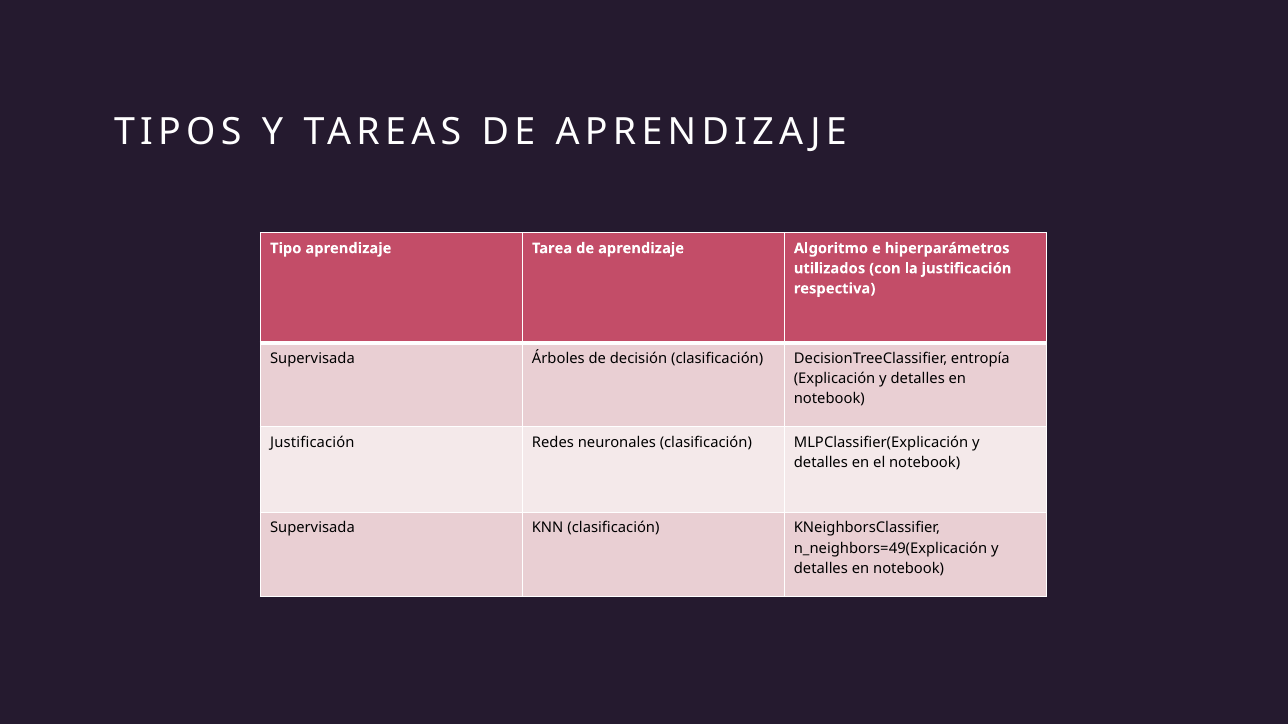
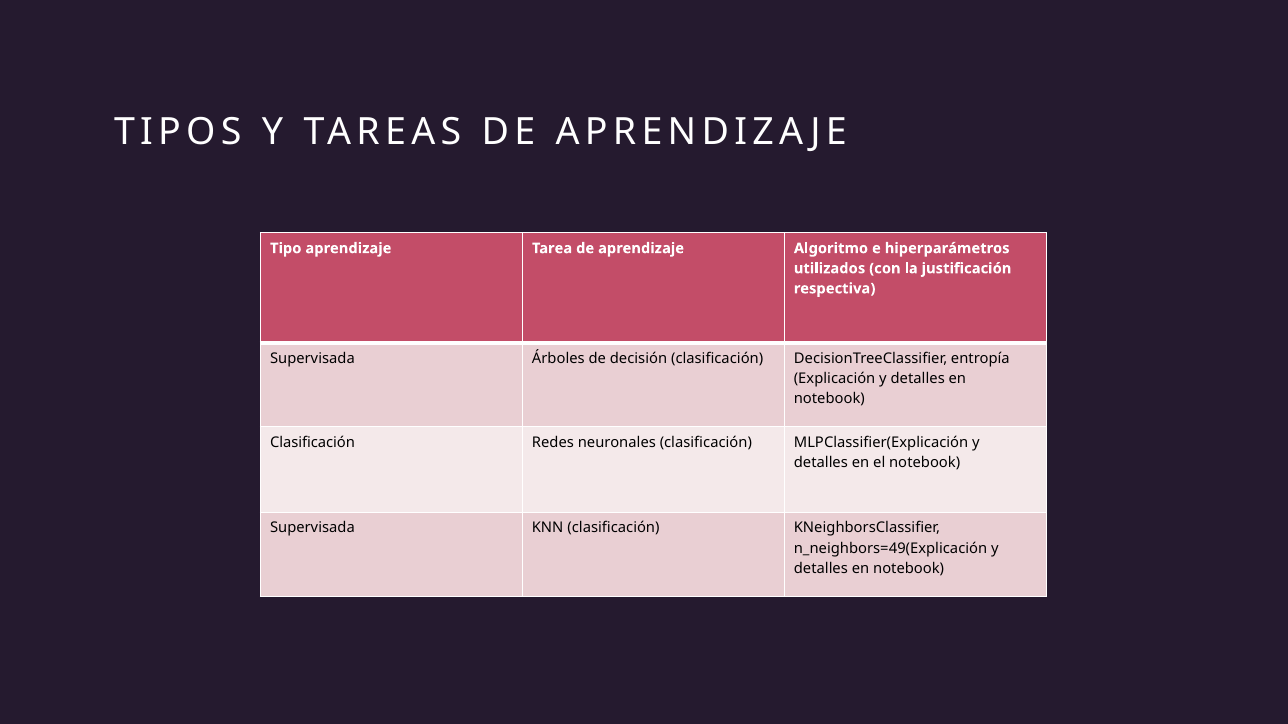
Justificación: Justificación -> Clasificación (312, 443)
